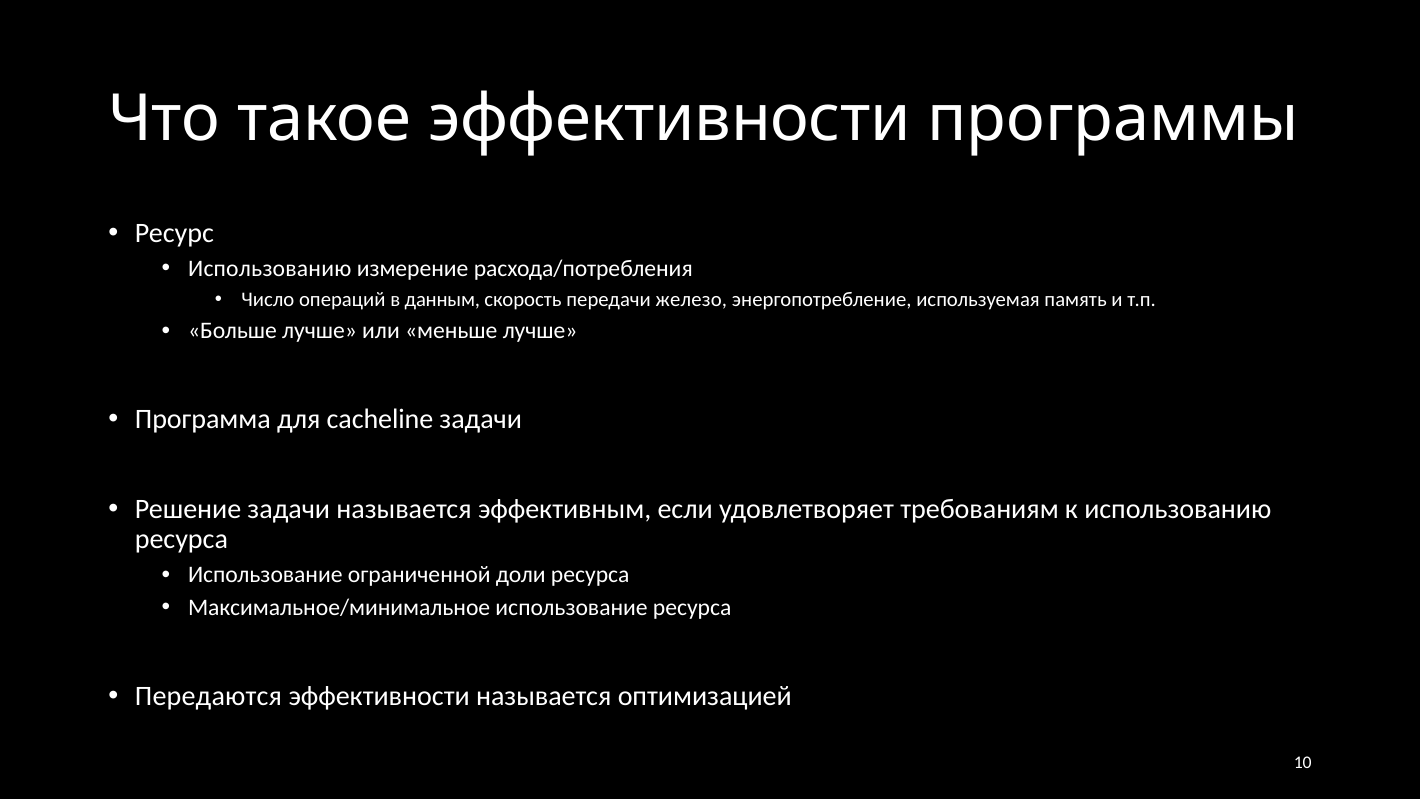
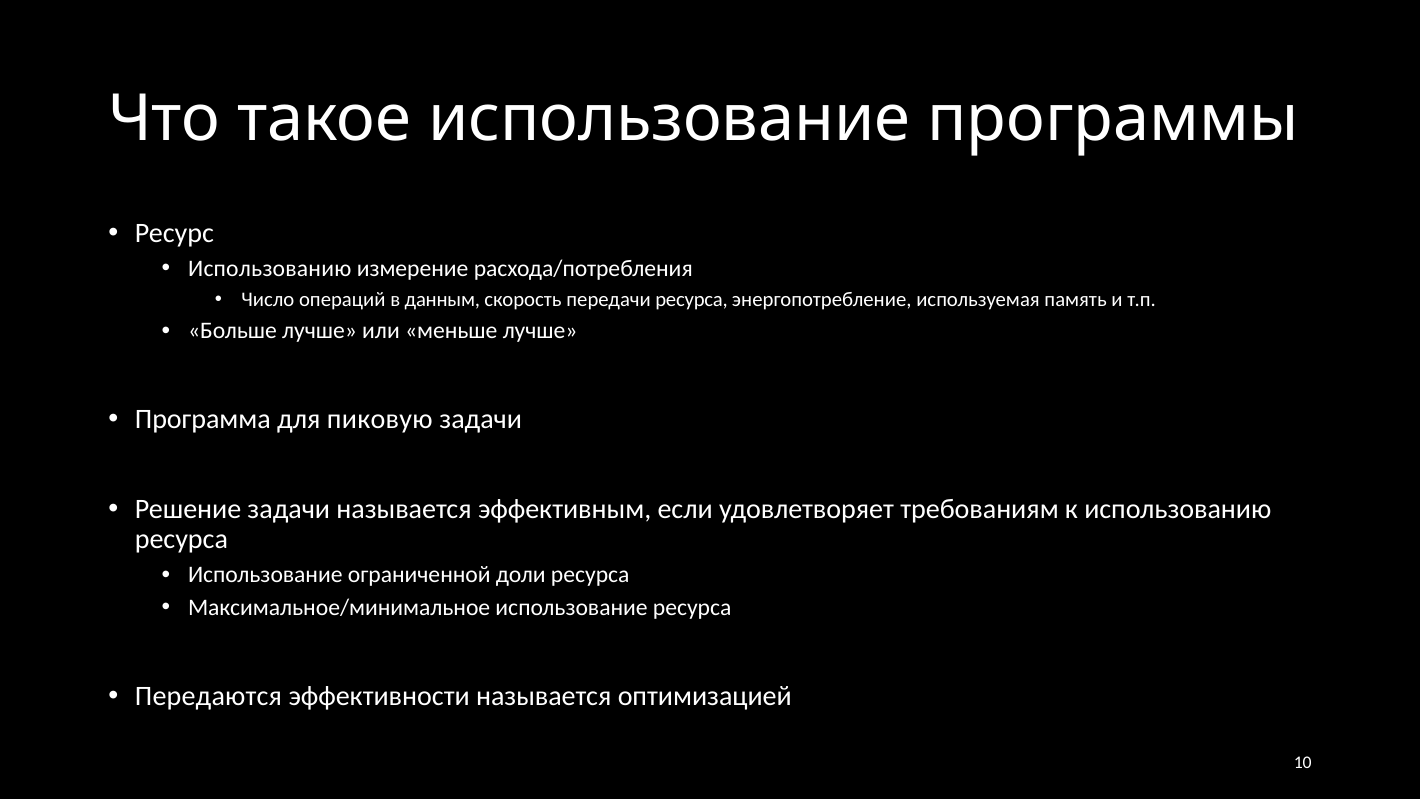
такое эффективности: эффективности -> использование (669, 119)
передачи железо: железо -> ресурса (692, 300)
cacheline: cacheline -> пиковую (380, 419)
